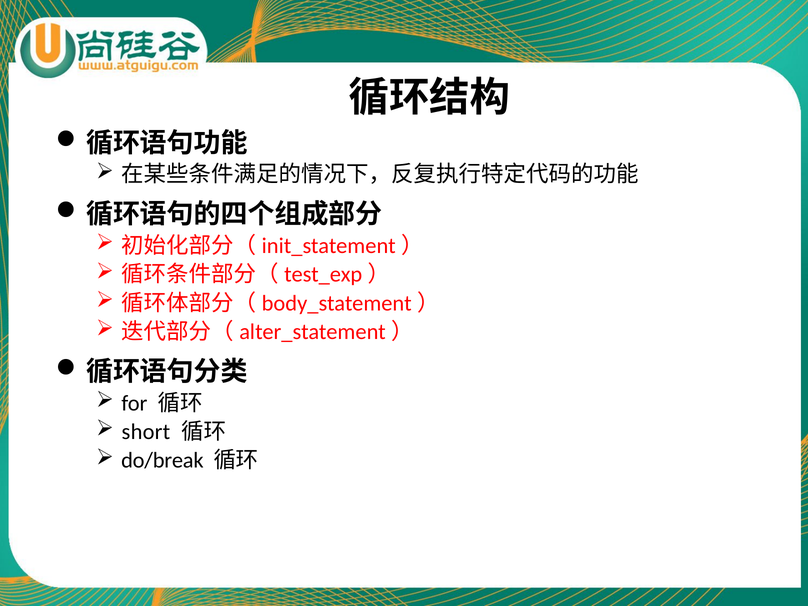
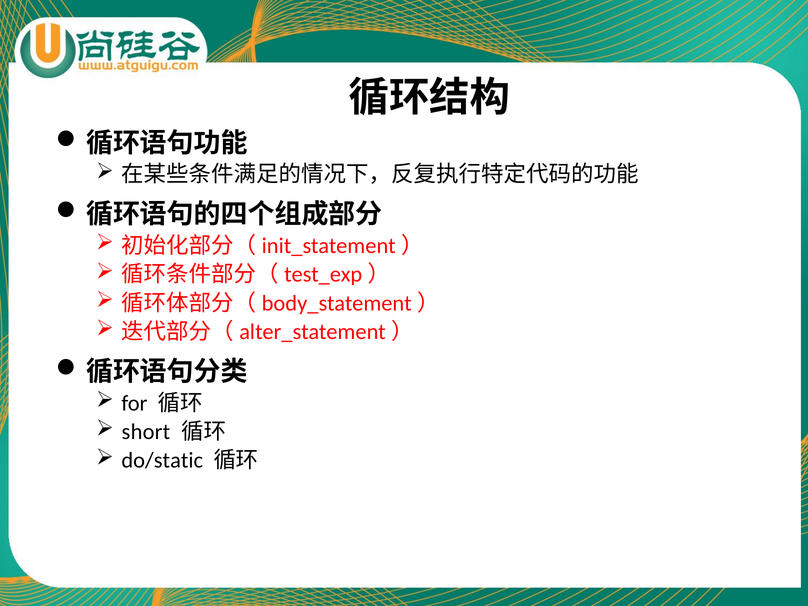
do/break: do/break -> do/static (162, 461)
